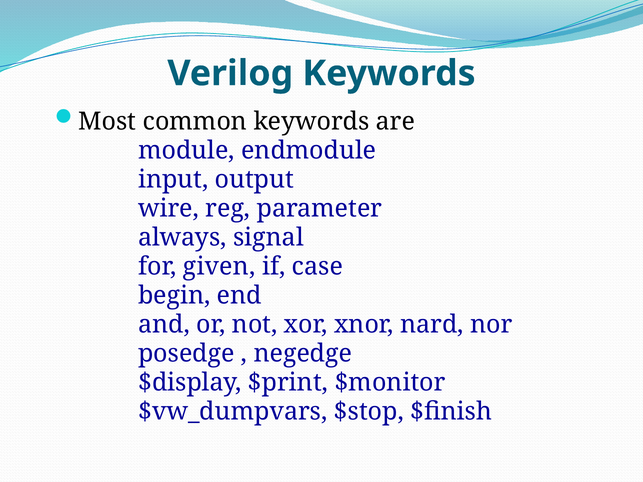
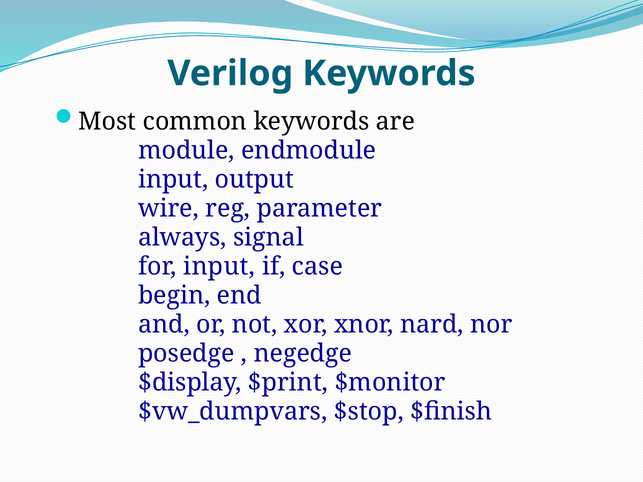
for given: given -> input (219, 267)
